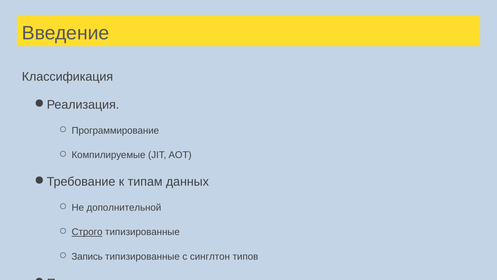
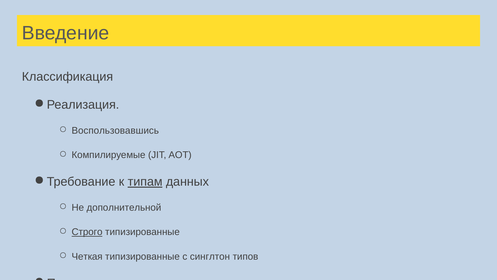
Программирование: Программирование -> Воспользовавшись (115, 130)
типам underline: none -> present (145, 182)
Запись: Запись -> Четкая (87, 256)
